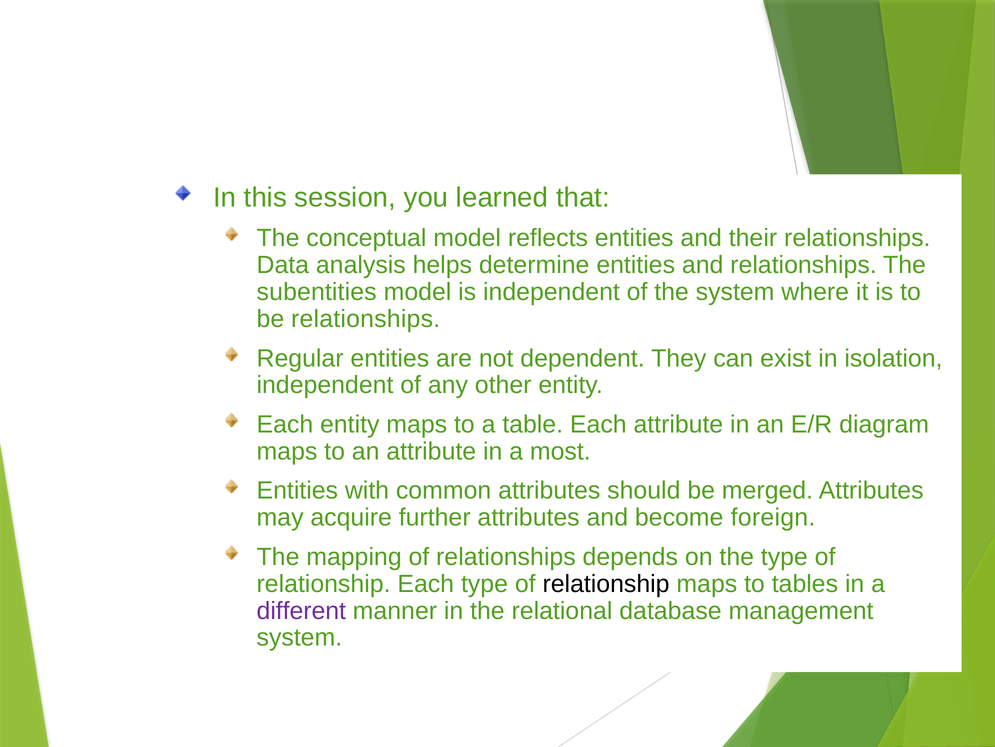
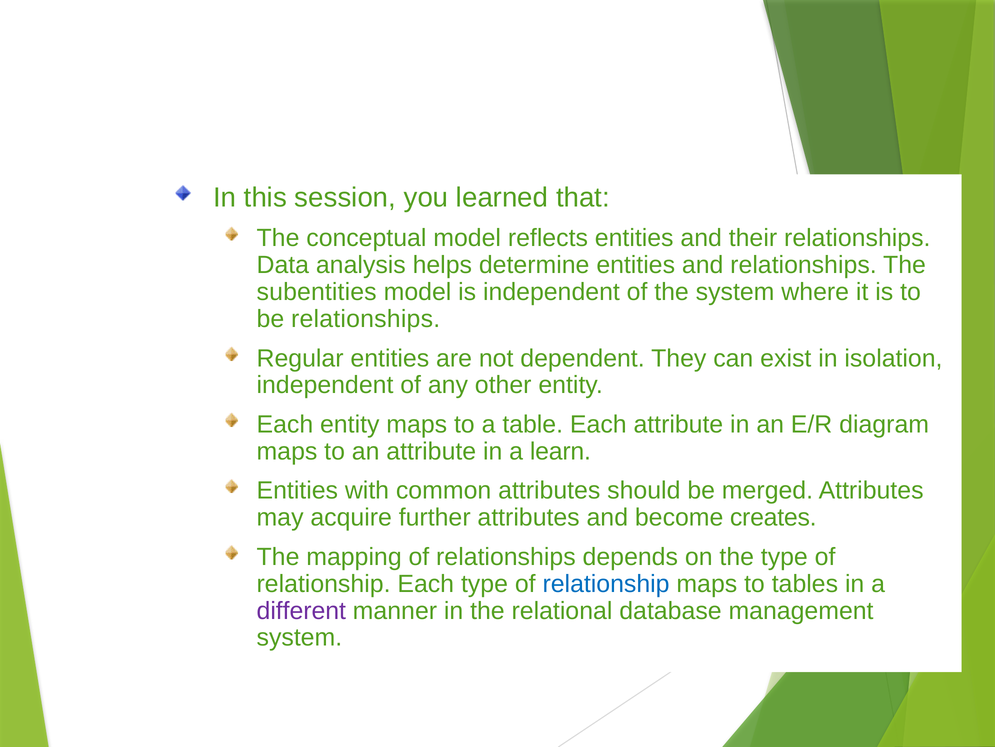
most: most -> learn (560, 451)
foreign: foreign -> creates (773, 517)
relationship colour: black -> blue (606, 583)
